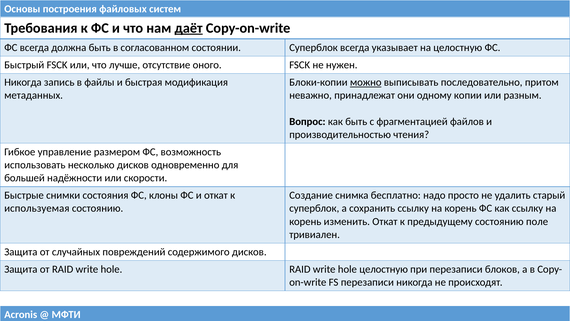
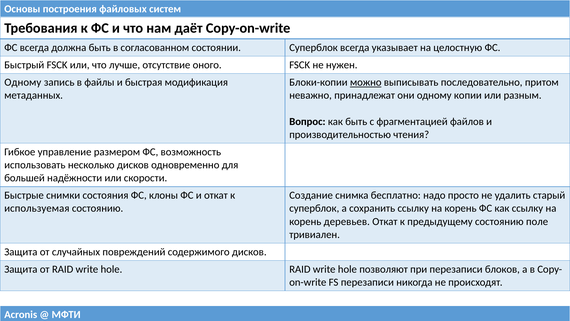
даёт underline: present -> none (189, 28)
Никогда: Никогда -> Одному (23, 82)
изменить: изменить -> деревьев (347, 221)
hole целостную: целостную -> позволяют (384, 269)
